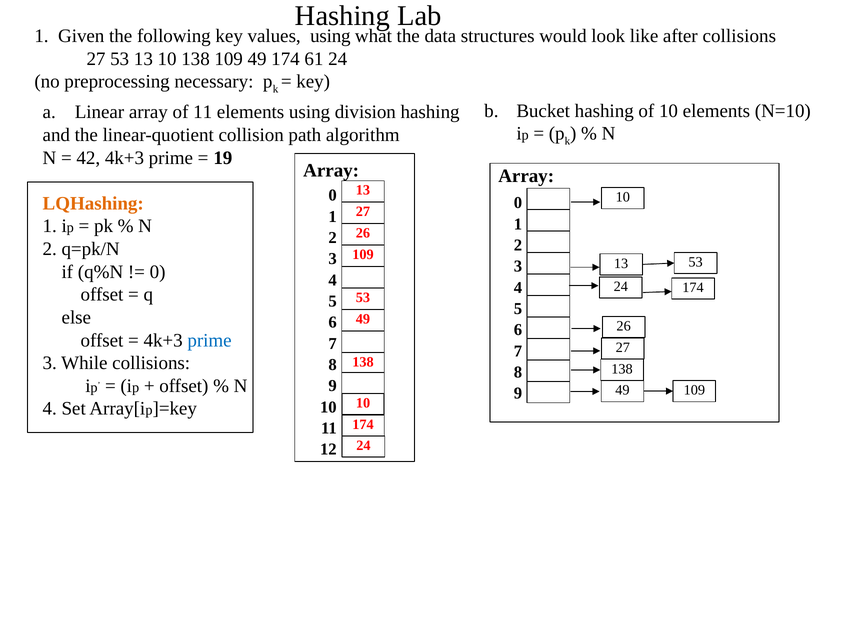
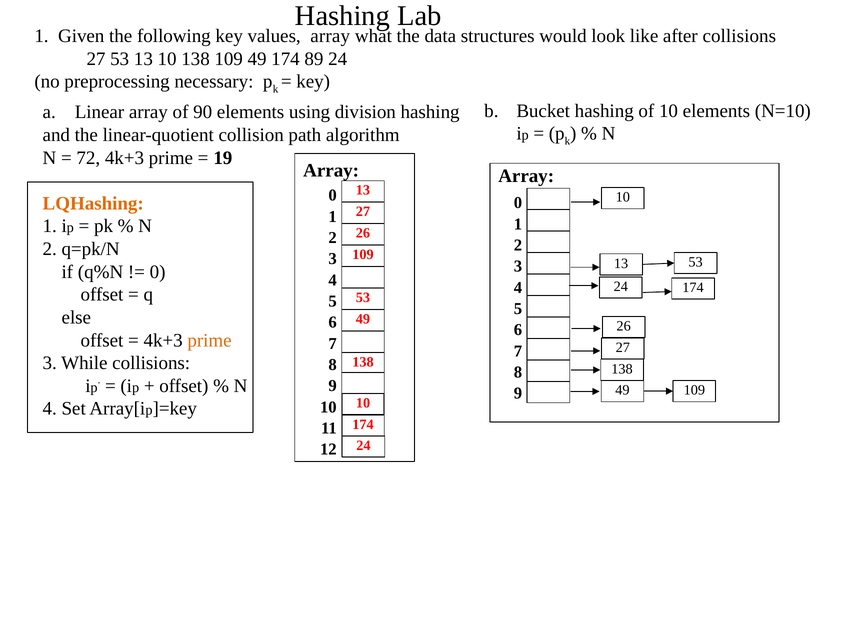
values using: using -> array (330, 36)
61: 61 -> 89 (314, 59)
of 11: 11 -> 90 (203, 112)
42: 42 -> 72 (88, 158)
prime colour: blue -> orange (210, 341)
